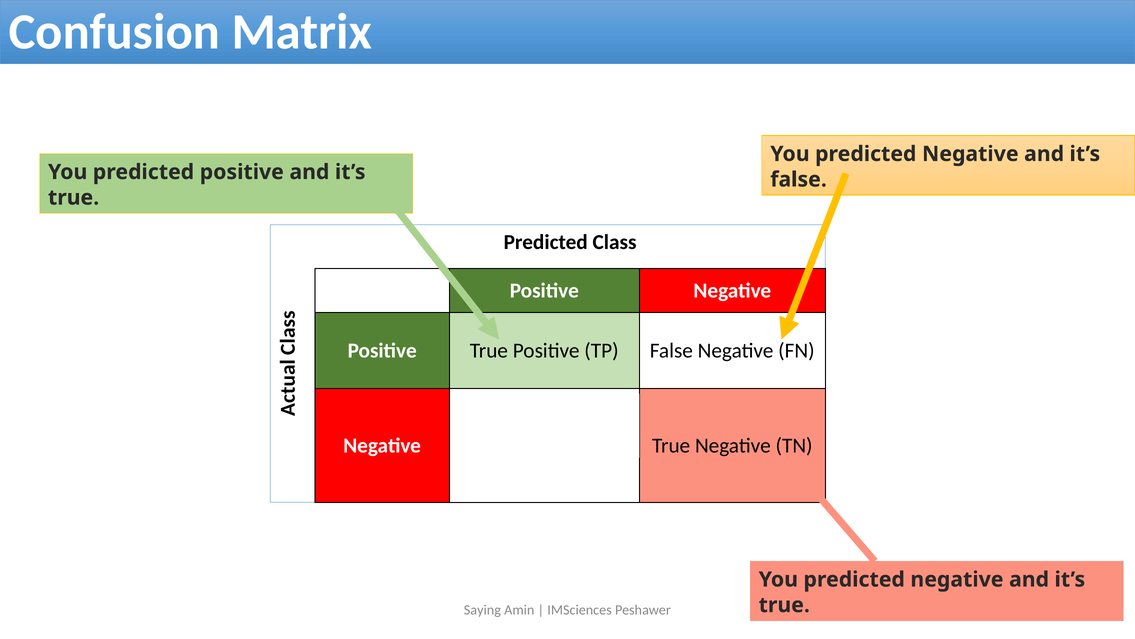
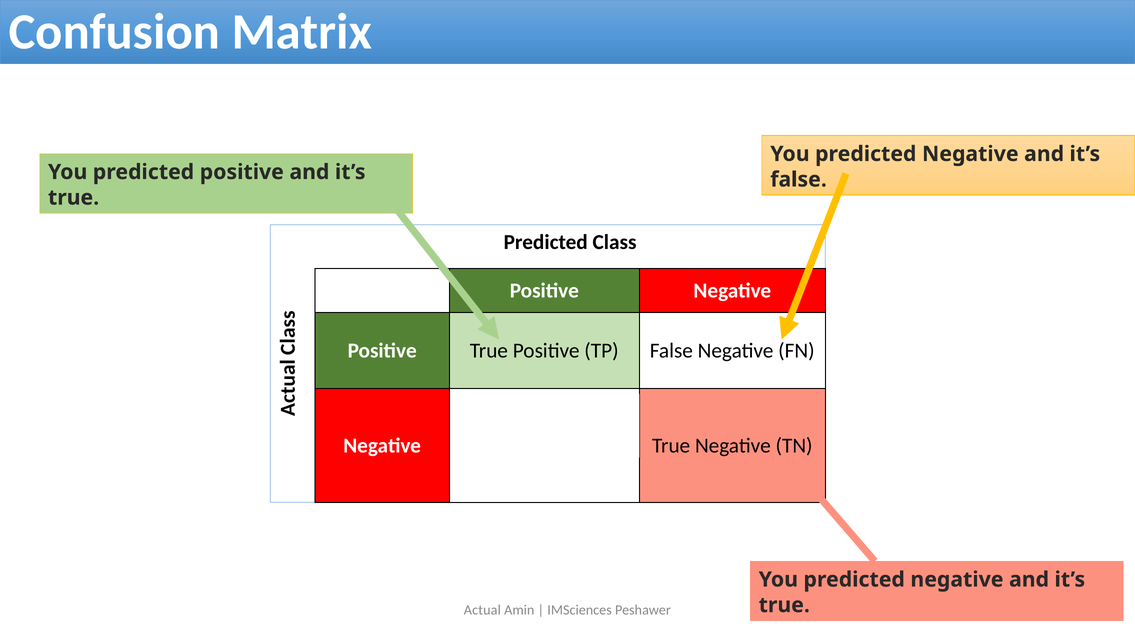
Saying: Saying -> Actual (482, 610)
